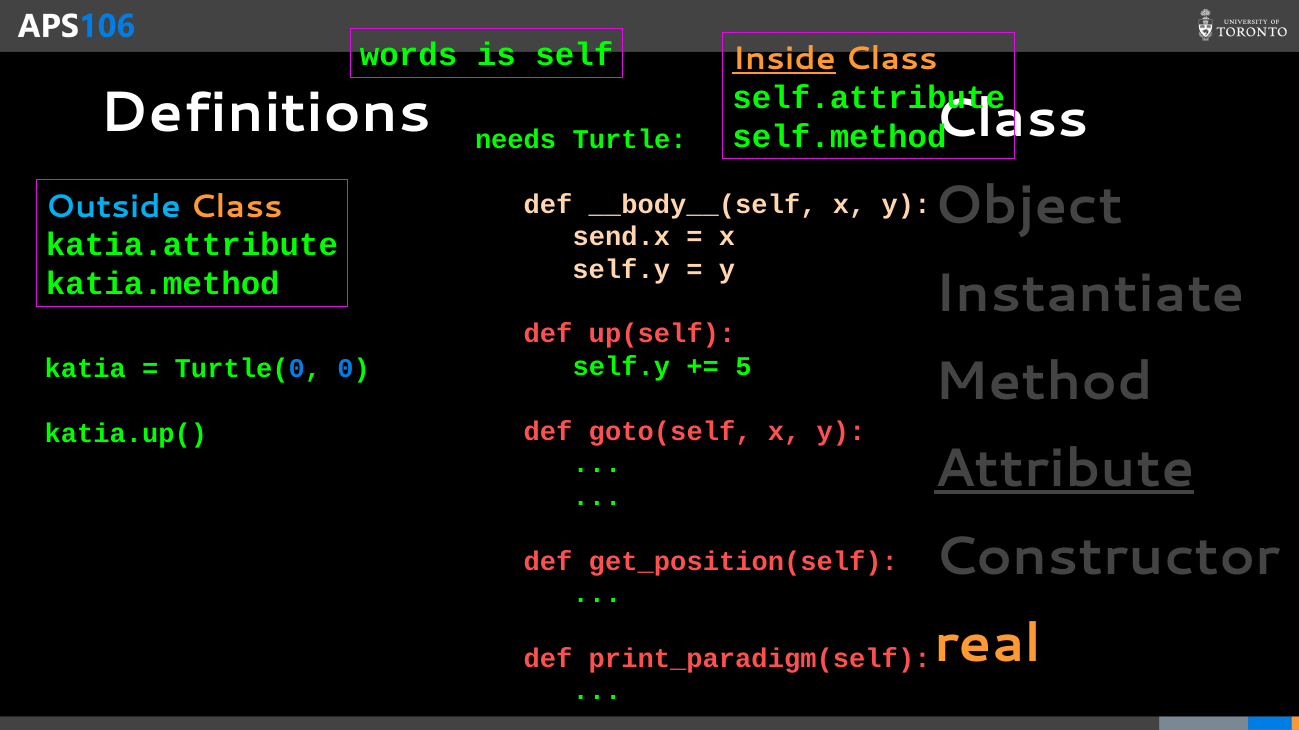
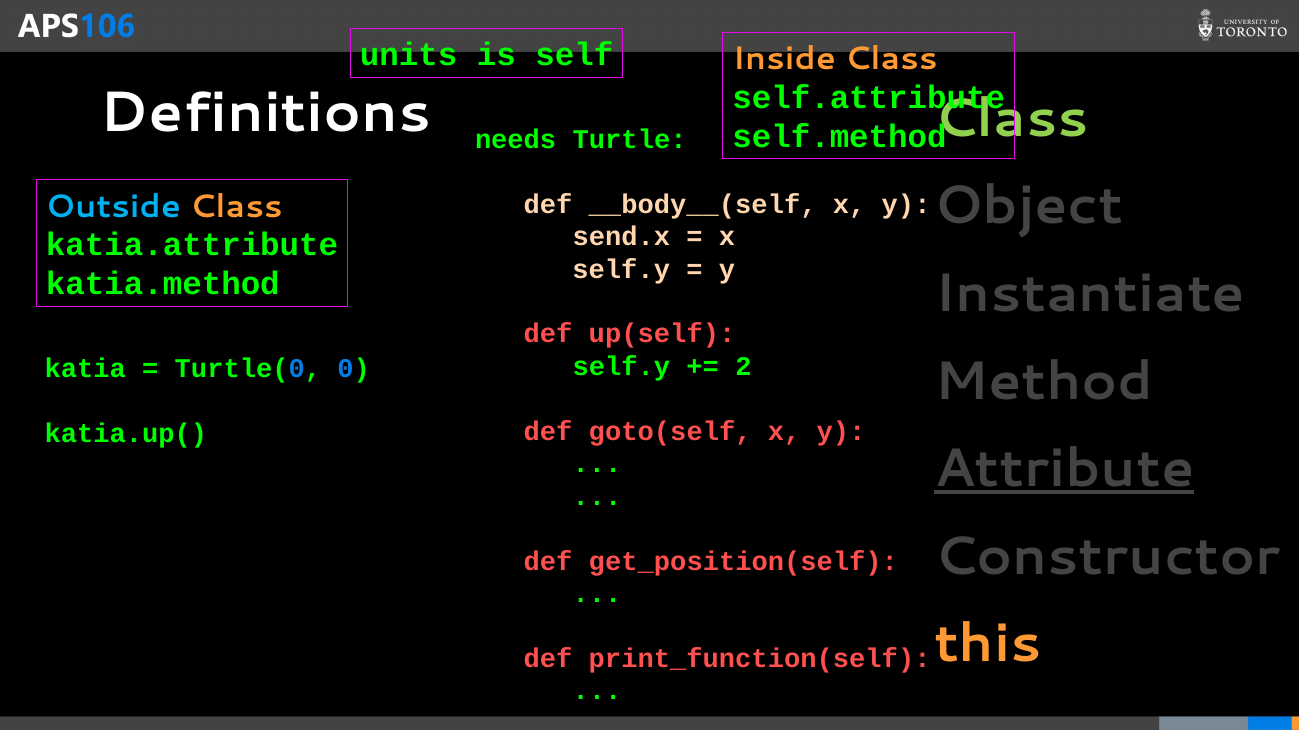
words: words -> units (409, 55)
Inside underline: present -> none (784, 59)
Class colour: white -> light green (1011, 119)
5: 5 -> 2 (744, 367)
real: real -> this (988, 645)
print_paradigm(self: print_paradigm(self -> print_function(self (760, 659)
